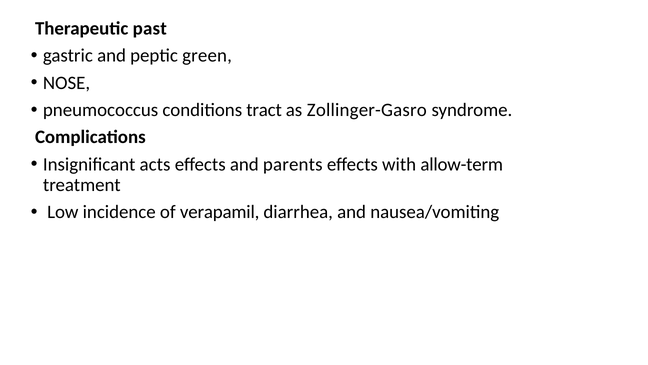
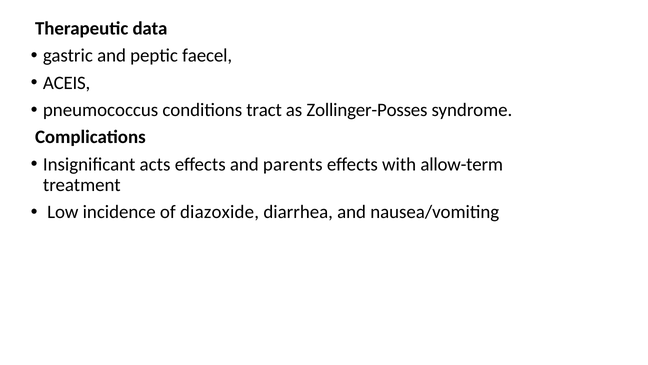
past: past -> data (150, 29)
green: green -> faecel (207, 56)
NOSE: NOSE -> ACEIS (67, 83)
Zollinger-Gasro: Zollinger-Gasro -> Zollinger-Posses (367, 110)
verapamil: verapamil -> diazoxide (219, 212)
